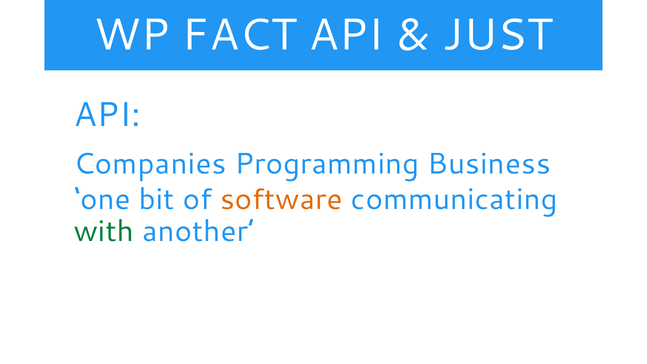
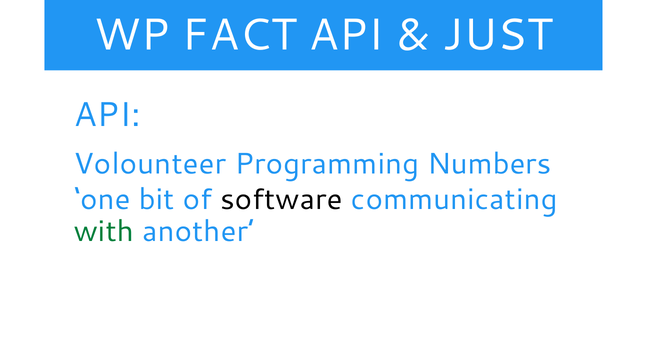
Companies: Companies -> Volounteer (150, 164)
Business: Business -> Numbers (489, 164)
software colour: orange -> black (282, 199)
